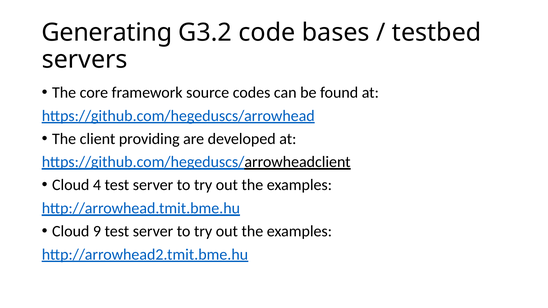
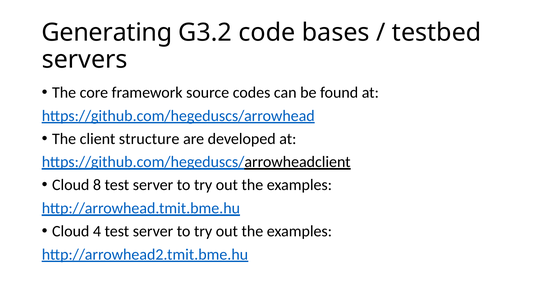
providing: providing -> structure (149, 139)
4: 4 -> 8 (97, 185)
9: 9 -> 4 (97, 231)
